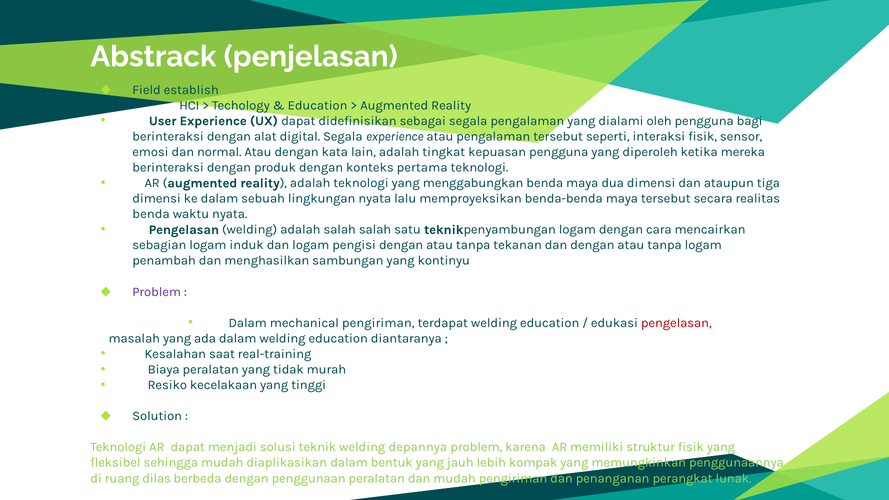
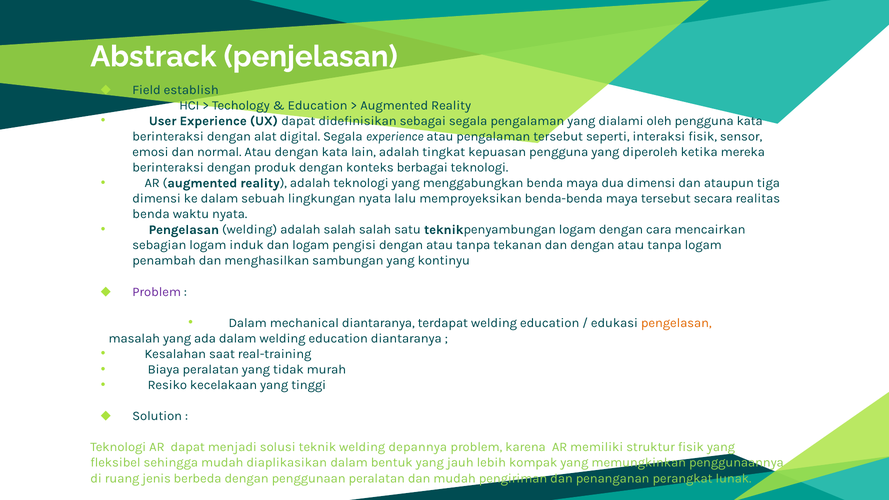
pengguna bagi: bagi -> kata (750, 121)
pertama: pertama -> berbagai (422, 168)
mechanical pengiriman: pengiriman -> diantaranya (378, 323)
pengelasan colour: red -> orange (676, 323)
dilas: dilas -> jenis (157, 478)
